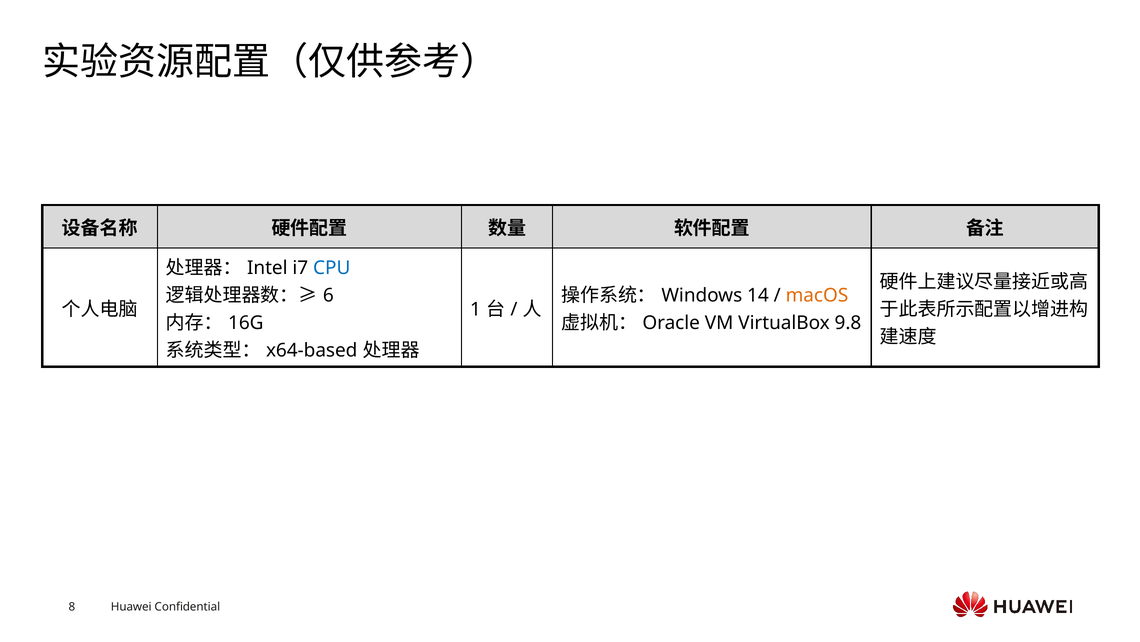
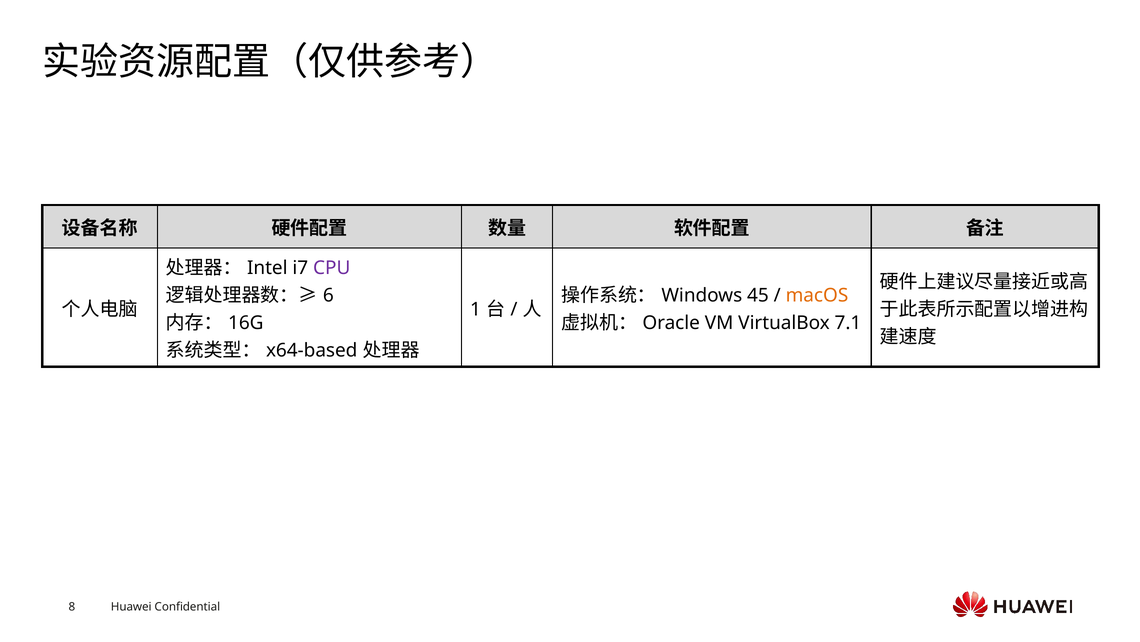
CPU colour: blue -> purple (332, 268)
14: 14 -> 45 (758, 295)
9.8: 9.8 -> 7.1 (848, 323)
